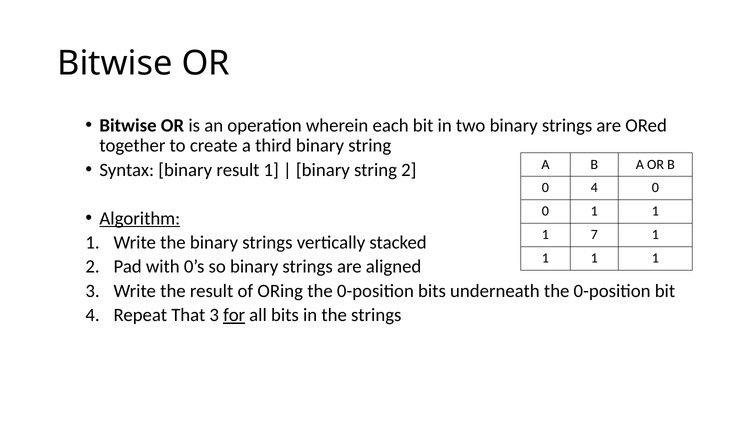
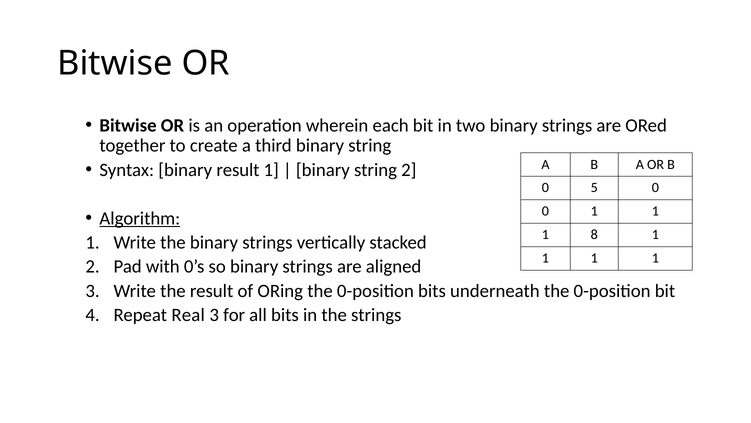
0 4: 4 -> 5 (594, 188)
7: 7 -> 8 (594, 235)
That: That -> Real (188, 315)
for underline: present -> none (234, 315)
